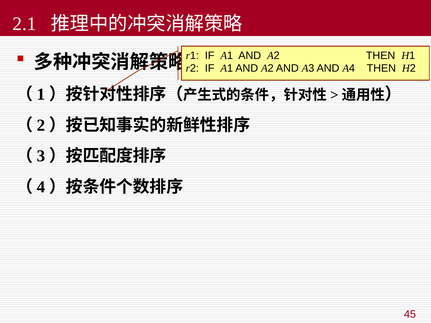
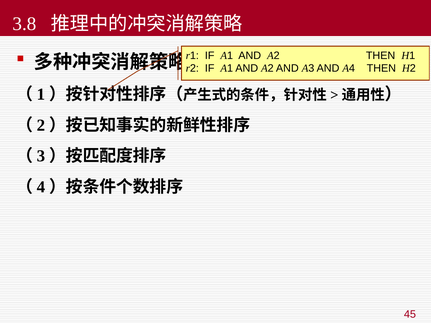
2.1: 2.1 -> 3.8 (25, 24)
